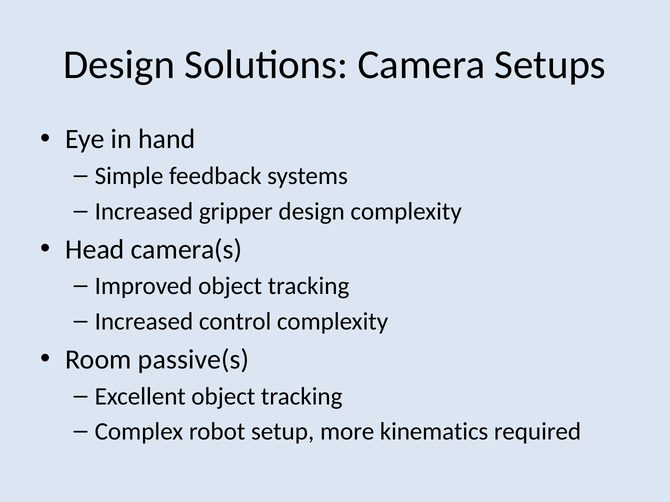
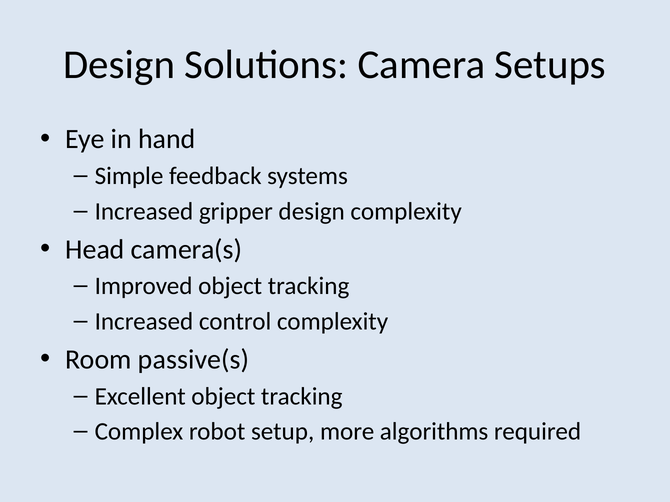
kinematics: kinematics -> algorithms (434, 432)
